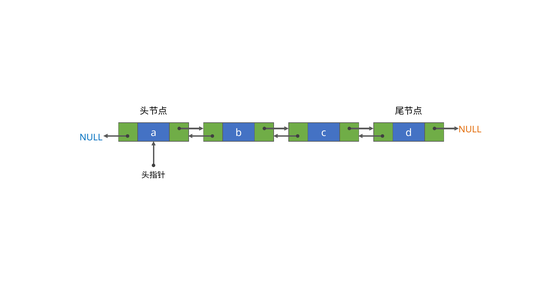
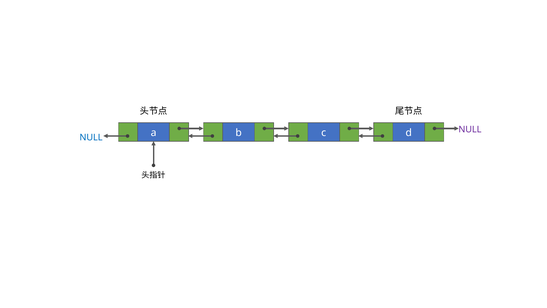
NULL colour: orange -> purple (470, 129)
